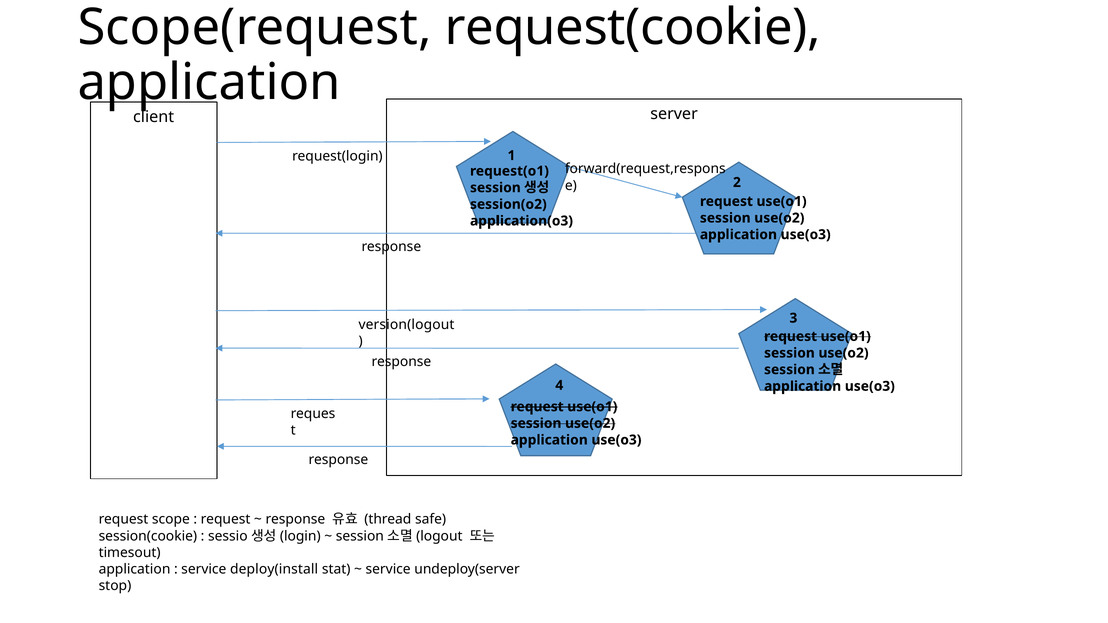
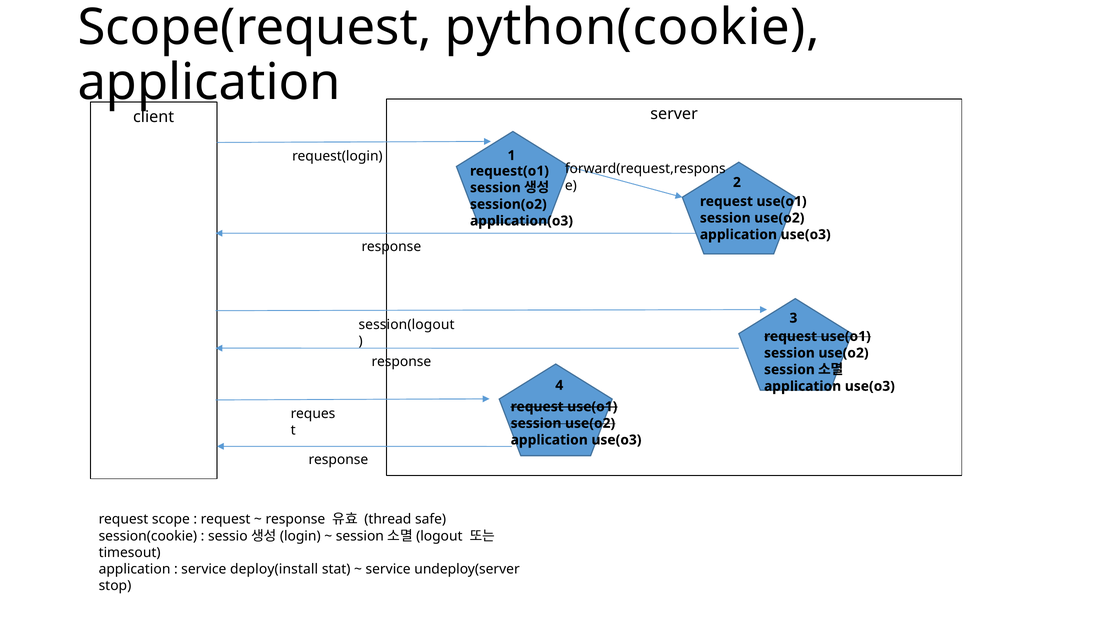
request(cookie: request(cookie -> python(cookie (632, 27)
version(logout: version(logout -> session(logout (407, 325)
